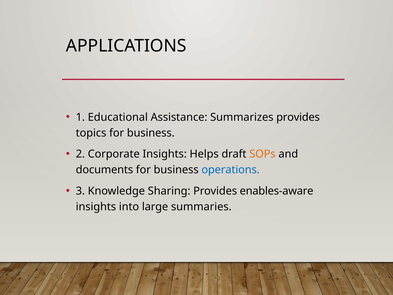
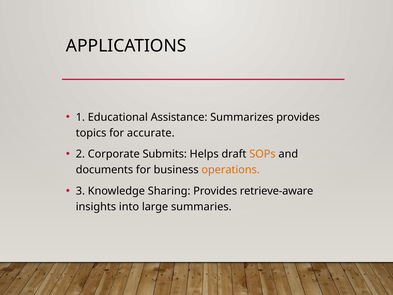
topics for business: business -> accurate (151, 133)
Corporate Insights: Insights -> Submits (165, 154)
operations colour: blue -> orange (231, 170)
enables-aware: enables-aware -> retrieve-aware (277, 191)
